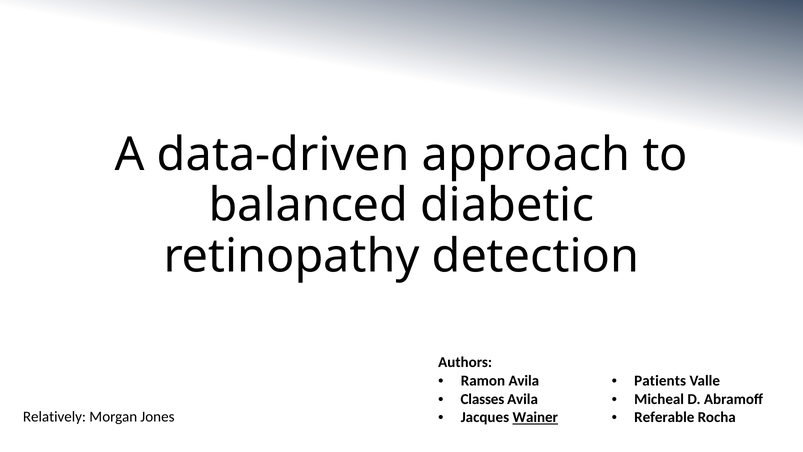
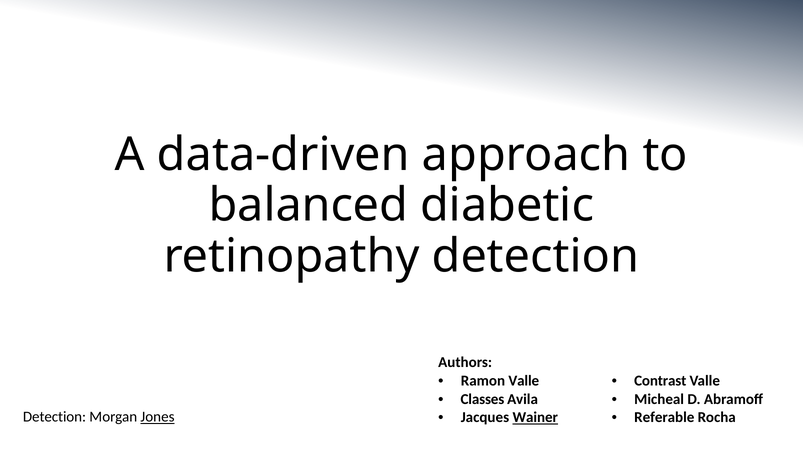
Ramon Avila: Avila -> Valle (524, 380)
Patients: Patients -> Contrast (660, 380)
Relatively: Relatively -> Detection (54, 417)
Jones underline: none -> present (158, 417)
